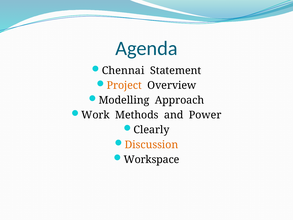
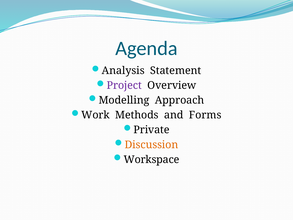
Chennai: Chennai -> Analysis (123, 71)
Project colour: orange -> purple (124, 85)
Power: Power -> Forms (205, 115)
Clearly: Clearly -> Private (152, 130)
